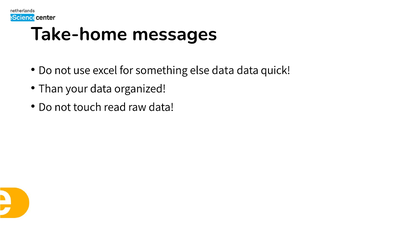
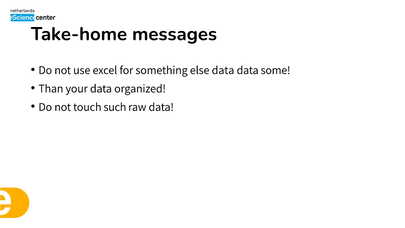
quick: quick -> some (276, 70)
read: read -> such (115, 107)
